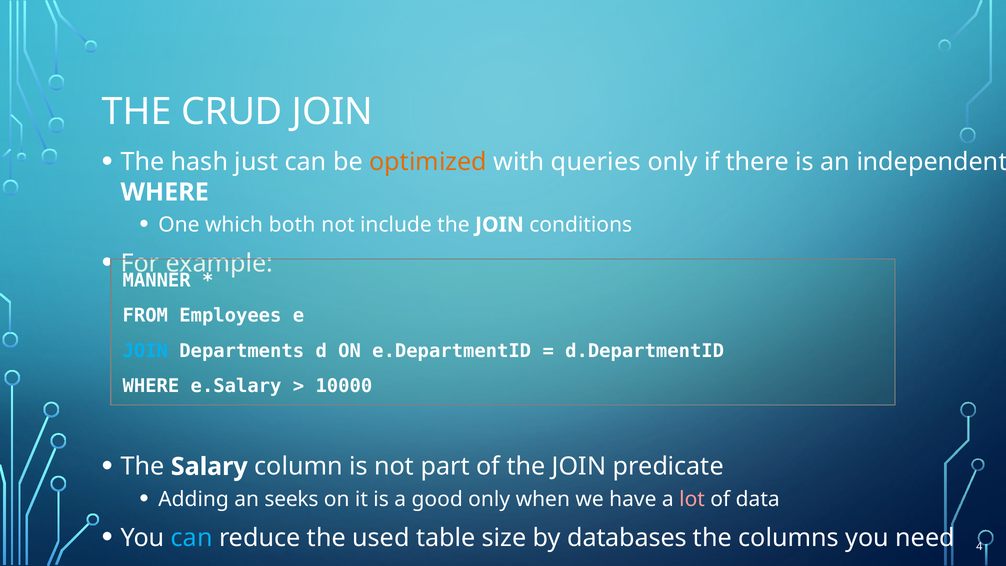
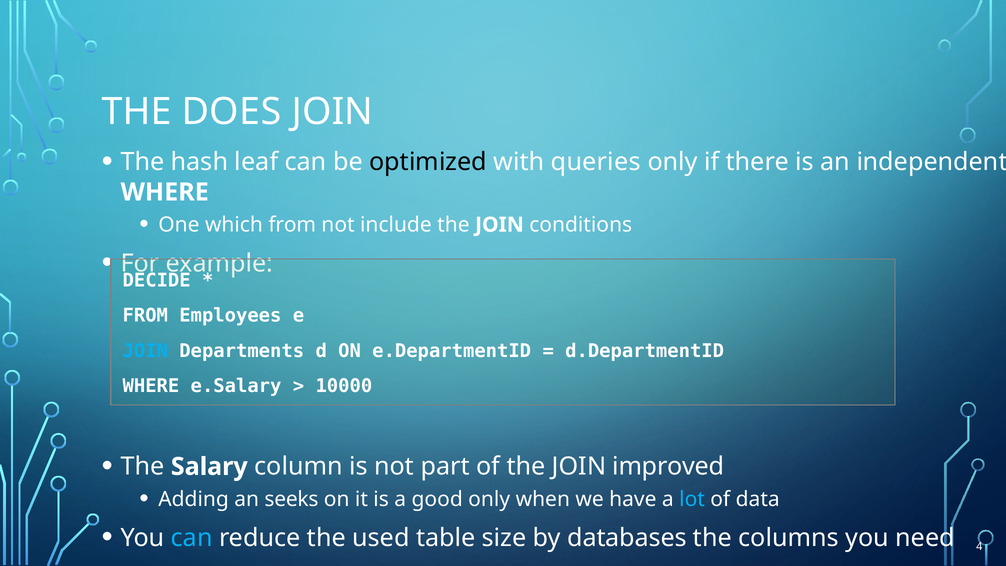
CRUD: CRUD -> DOES (231, 112)
just: just -> leaf (256, 162)
optimized colour: orange -> black (428, 162)
which both: both -> from (292, 225)
MANNER: MANNER -> DECIDE (157, 280)
predicate: predicate -> improved (668, 467)
lot colour: pink -> light blue (692, 499)
